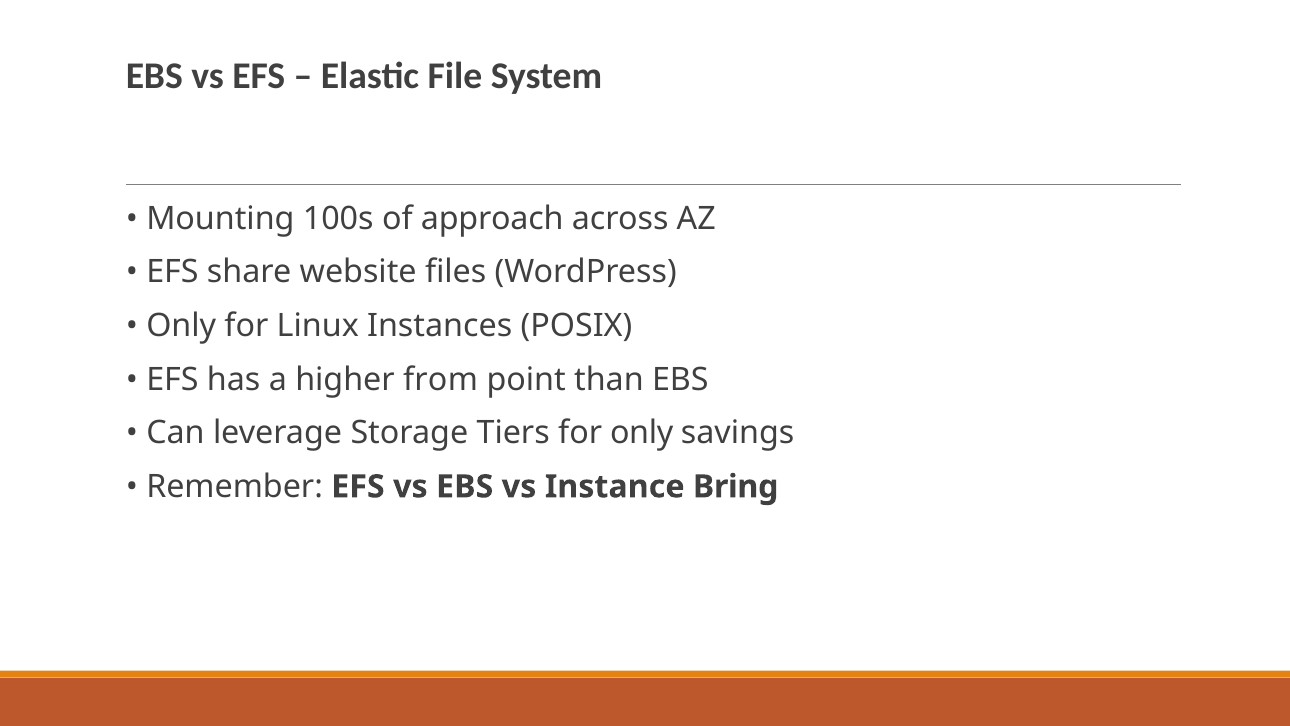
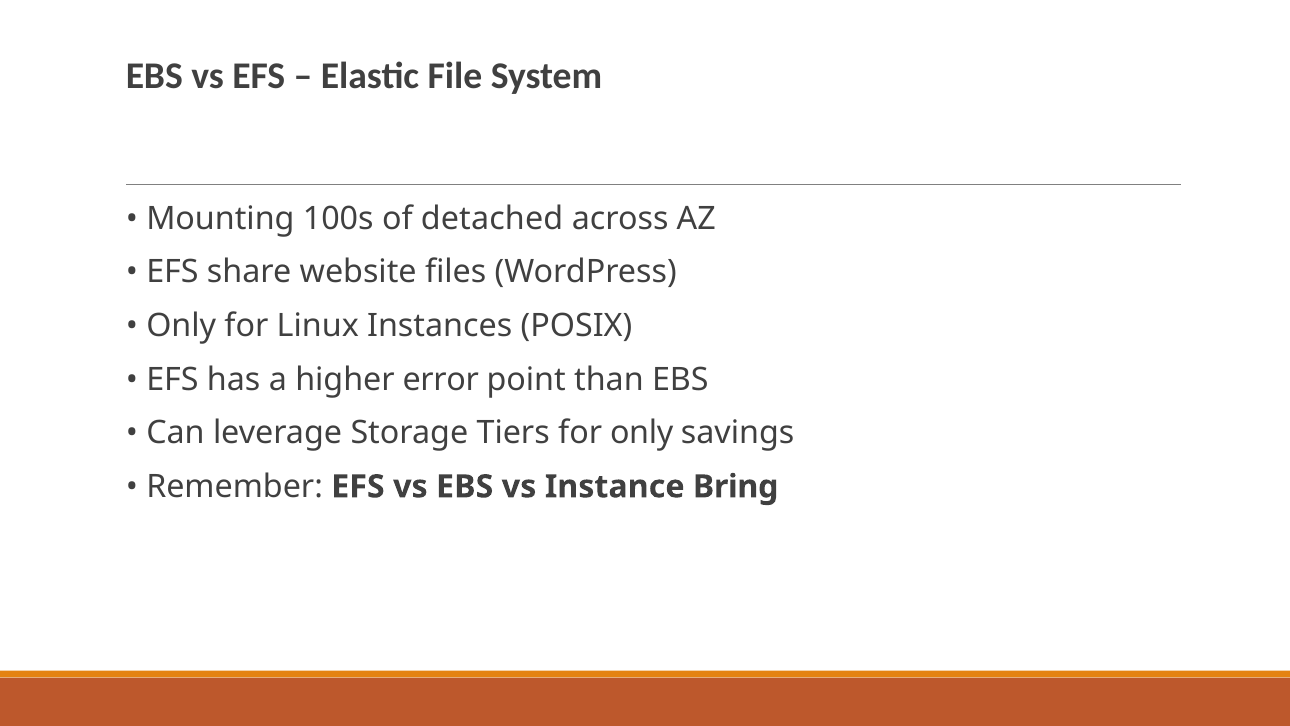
approach: approach -> detached (492, 218)
from: from -> error (441, 379)
